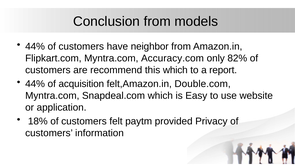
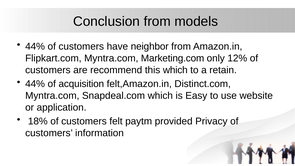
Accuracy.com: Accuracy.com -> Marketing.com (173, 58)
82%: 82% -> 12% (237, 58)
report: report -> retain (223, 70)
Double.com: Double.com -> Distinct.com (203, 84)
